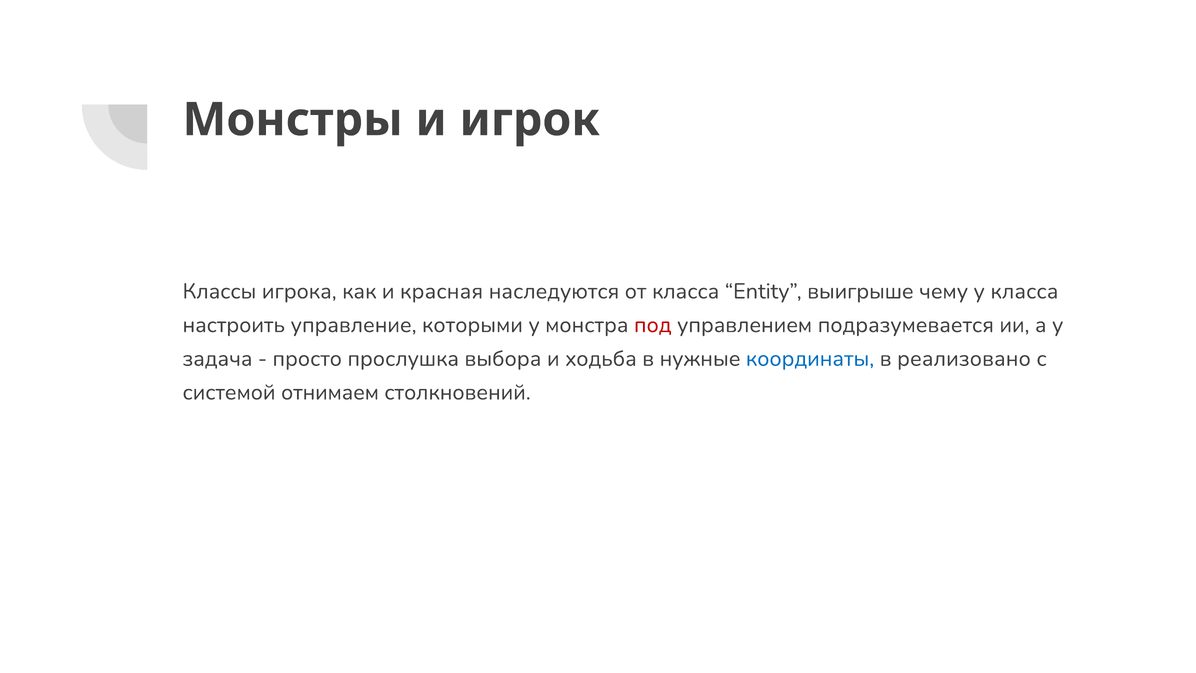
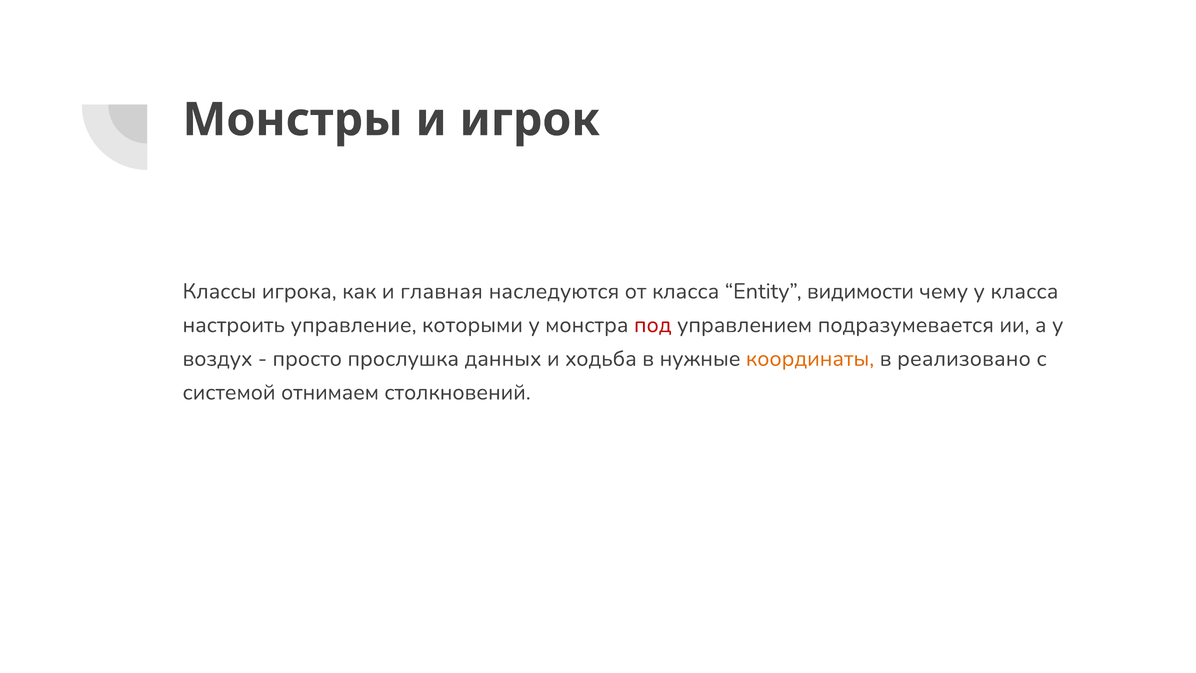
красная: красная -> главная (442, 291)
выигрыше: выигрыше -> видимости (860, 291)
задача: задача -> воздух (218, 359)
выбора: выбора -> данных (503, 359)
координаты colour: blue -> orange (810, 359)
